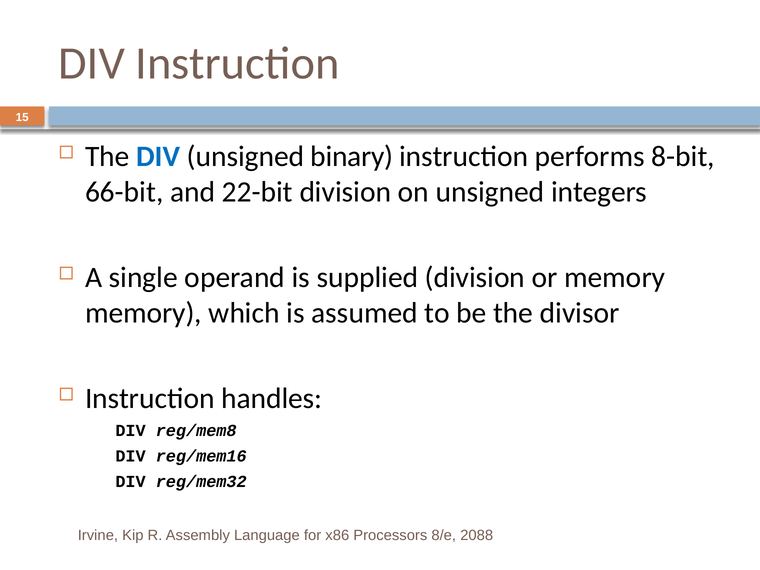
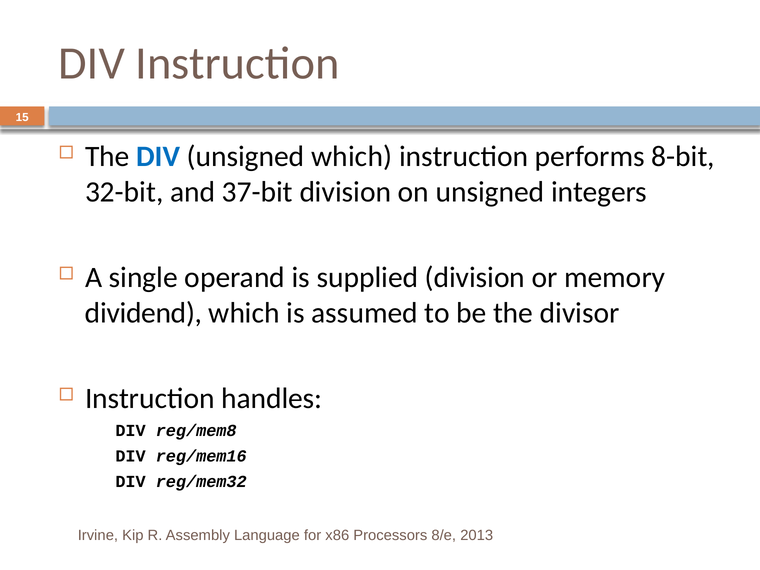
unsigned binary: binary -> which (352, 156)
66-bit: 66-bit -> 32-bit (124, 192)
22-bit: 22-bit -> 37-bit (257, 192)
memory: memory -> dividend (144, 313)
2088: 2088 -> 2013 (477, 536)
